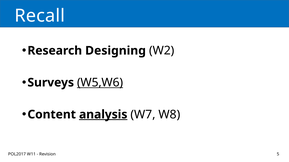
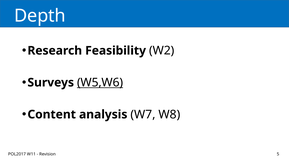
Recall: Recall -> Depth (40, 16)
Designing: Designing -> Feasibility (116, 51)
analysis underline: present -> none (103, 115)
